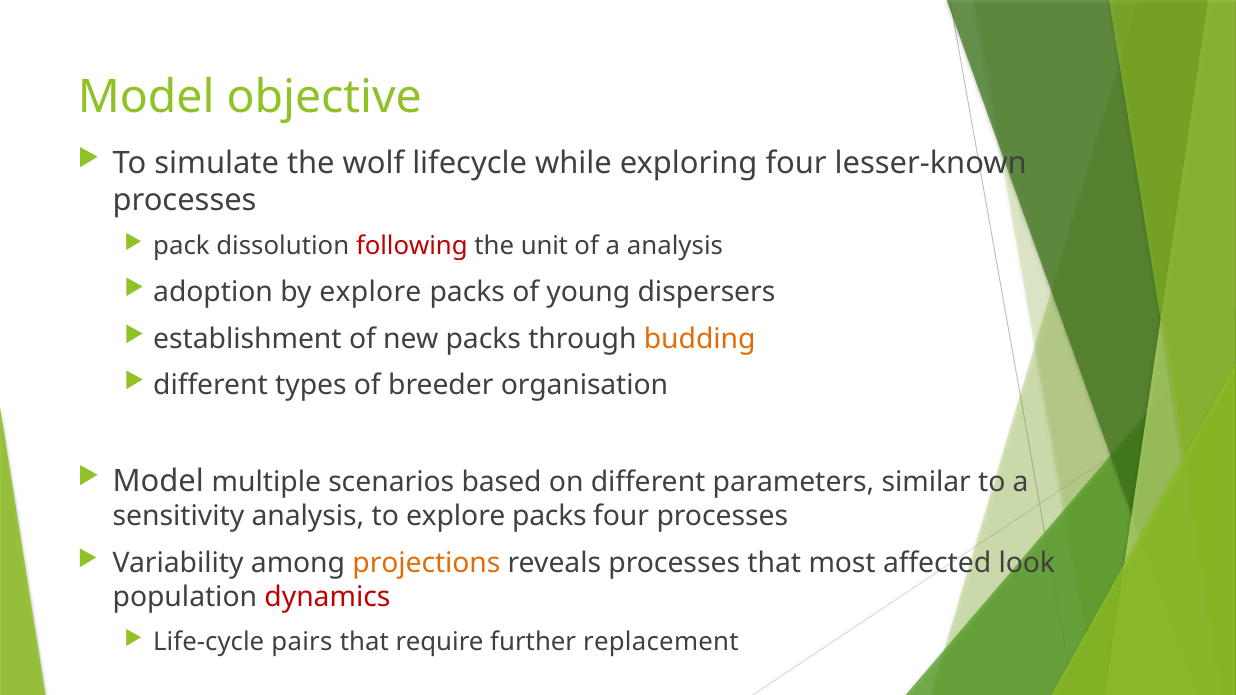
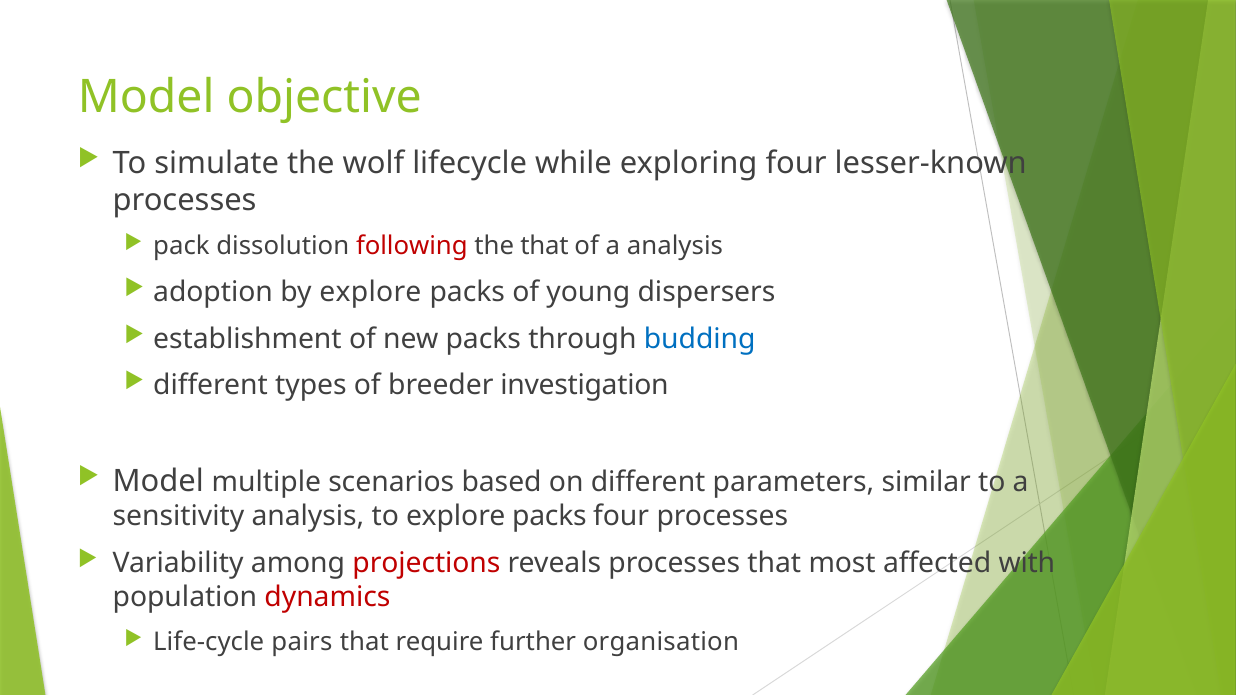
the unit: unit -> that (544, 246)
budding colour: orange -> blue (700, 339)
organisation: organisation -> investigation (584, 386)
projections colour: orange -> red (426, 563)
look: look -> with (1027, 563)
replacement: replacement -> organisation (661, 643)
